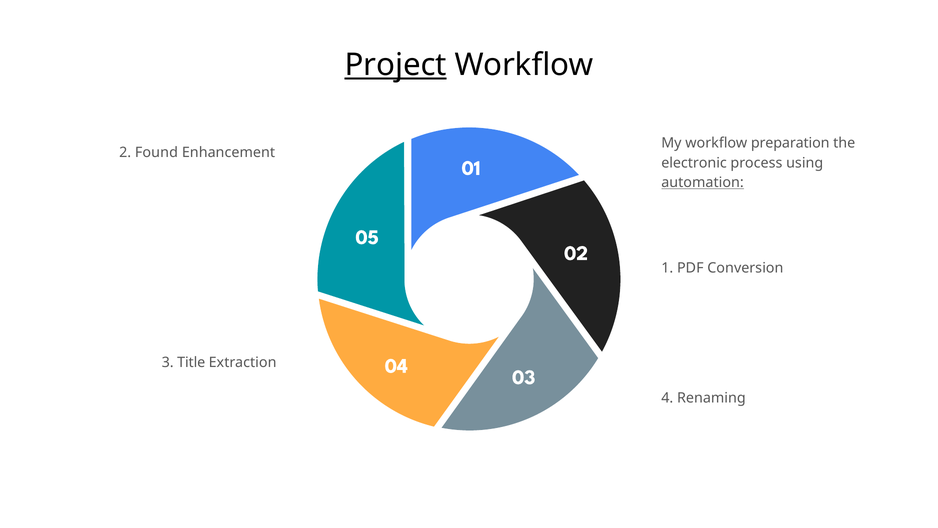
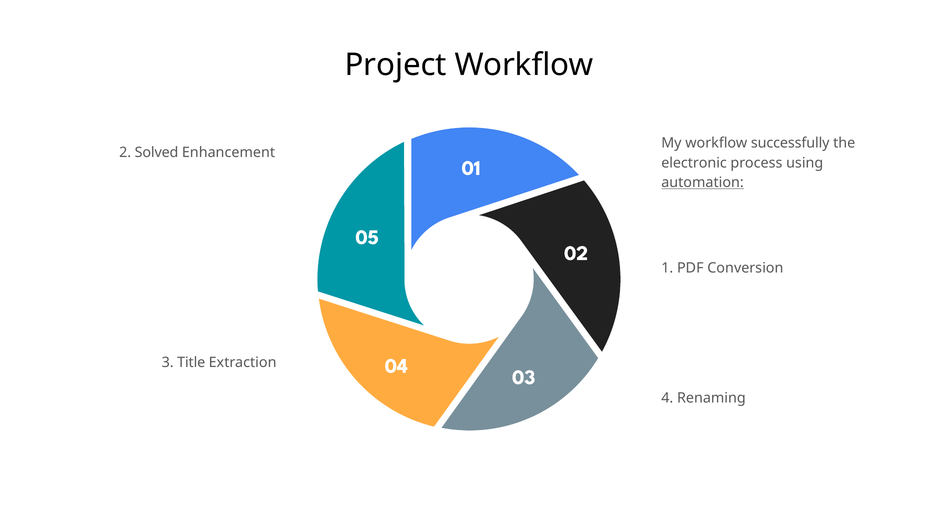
Project underline: present -> none (396, 65)
preparation: preparation -> successfully (790, 143)
Found: Found -> Solved (157, 153)
